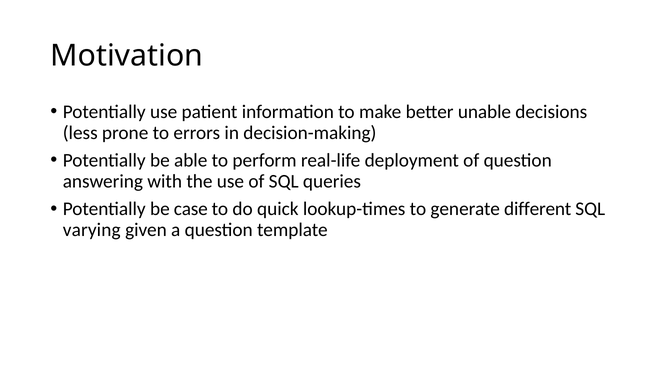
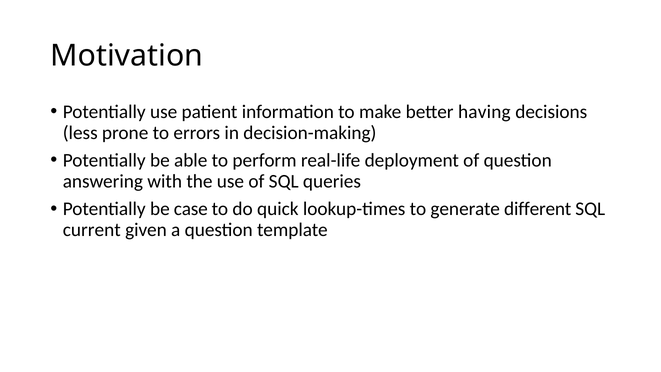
unable: unable -> having (484, 112)
varying: varying -> current (92, 230)
